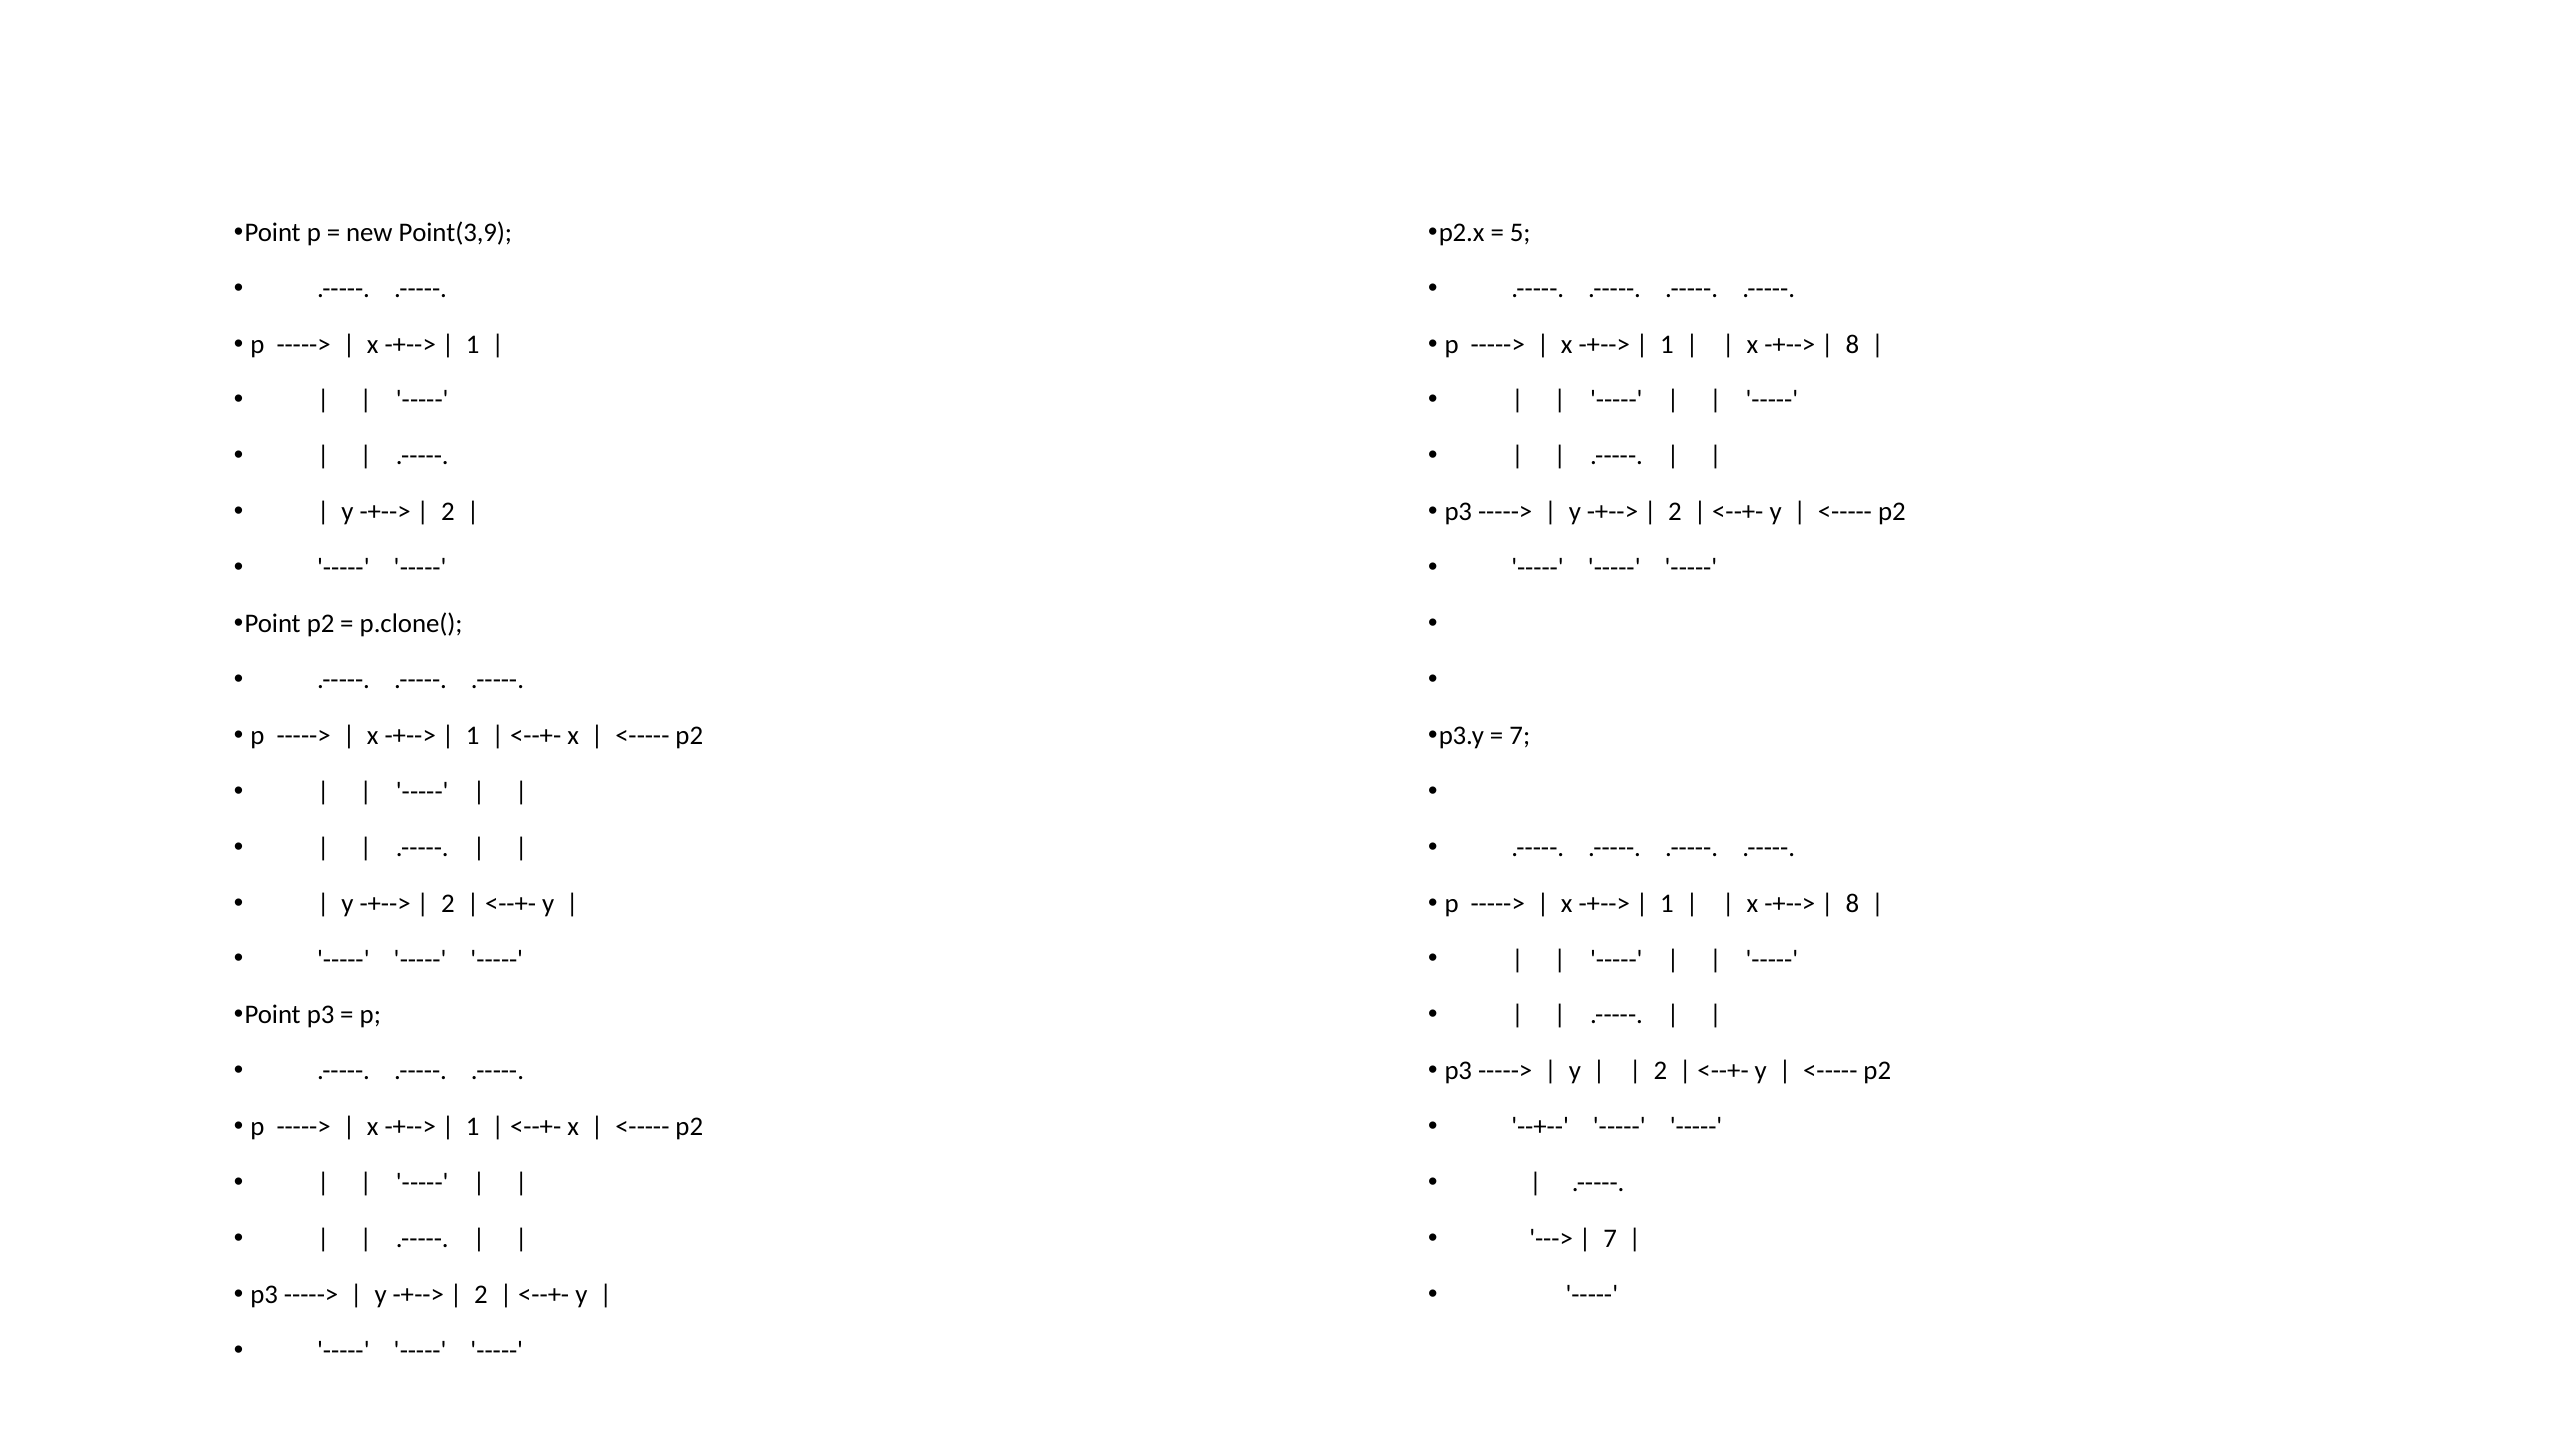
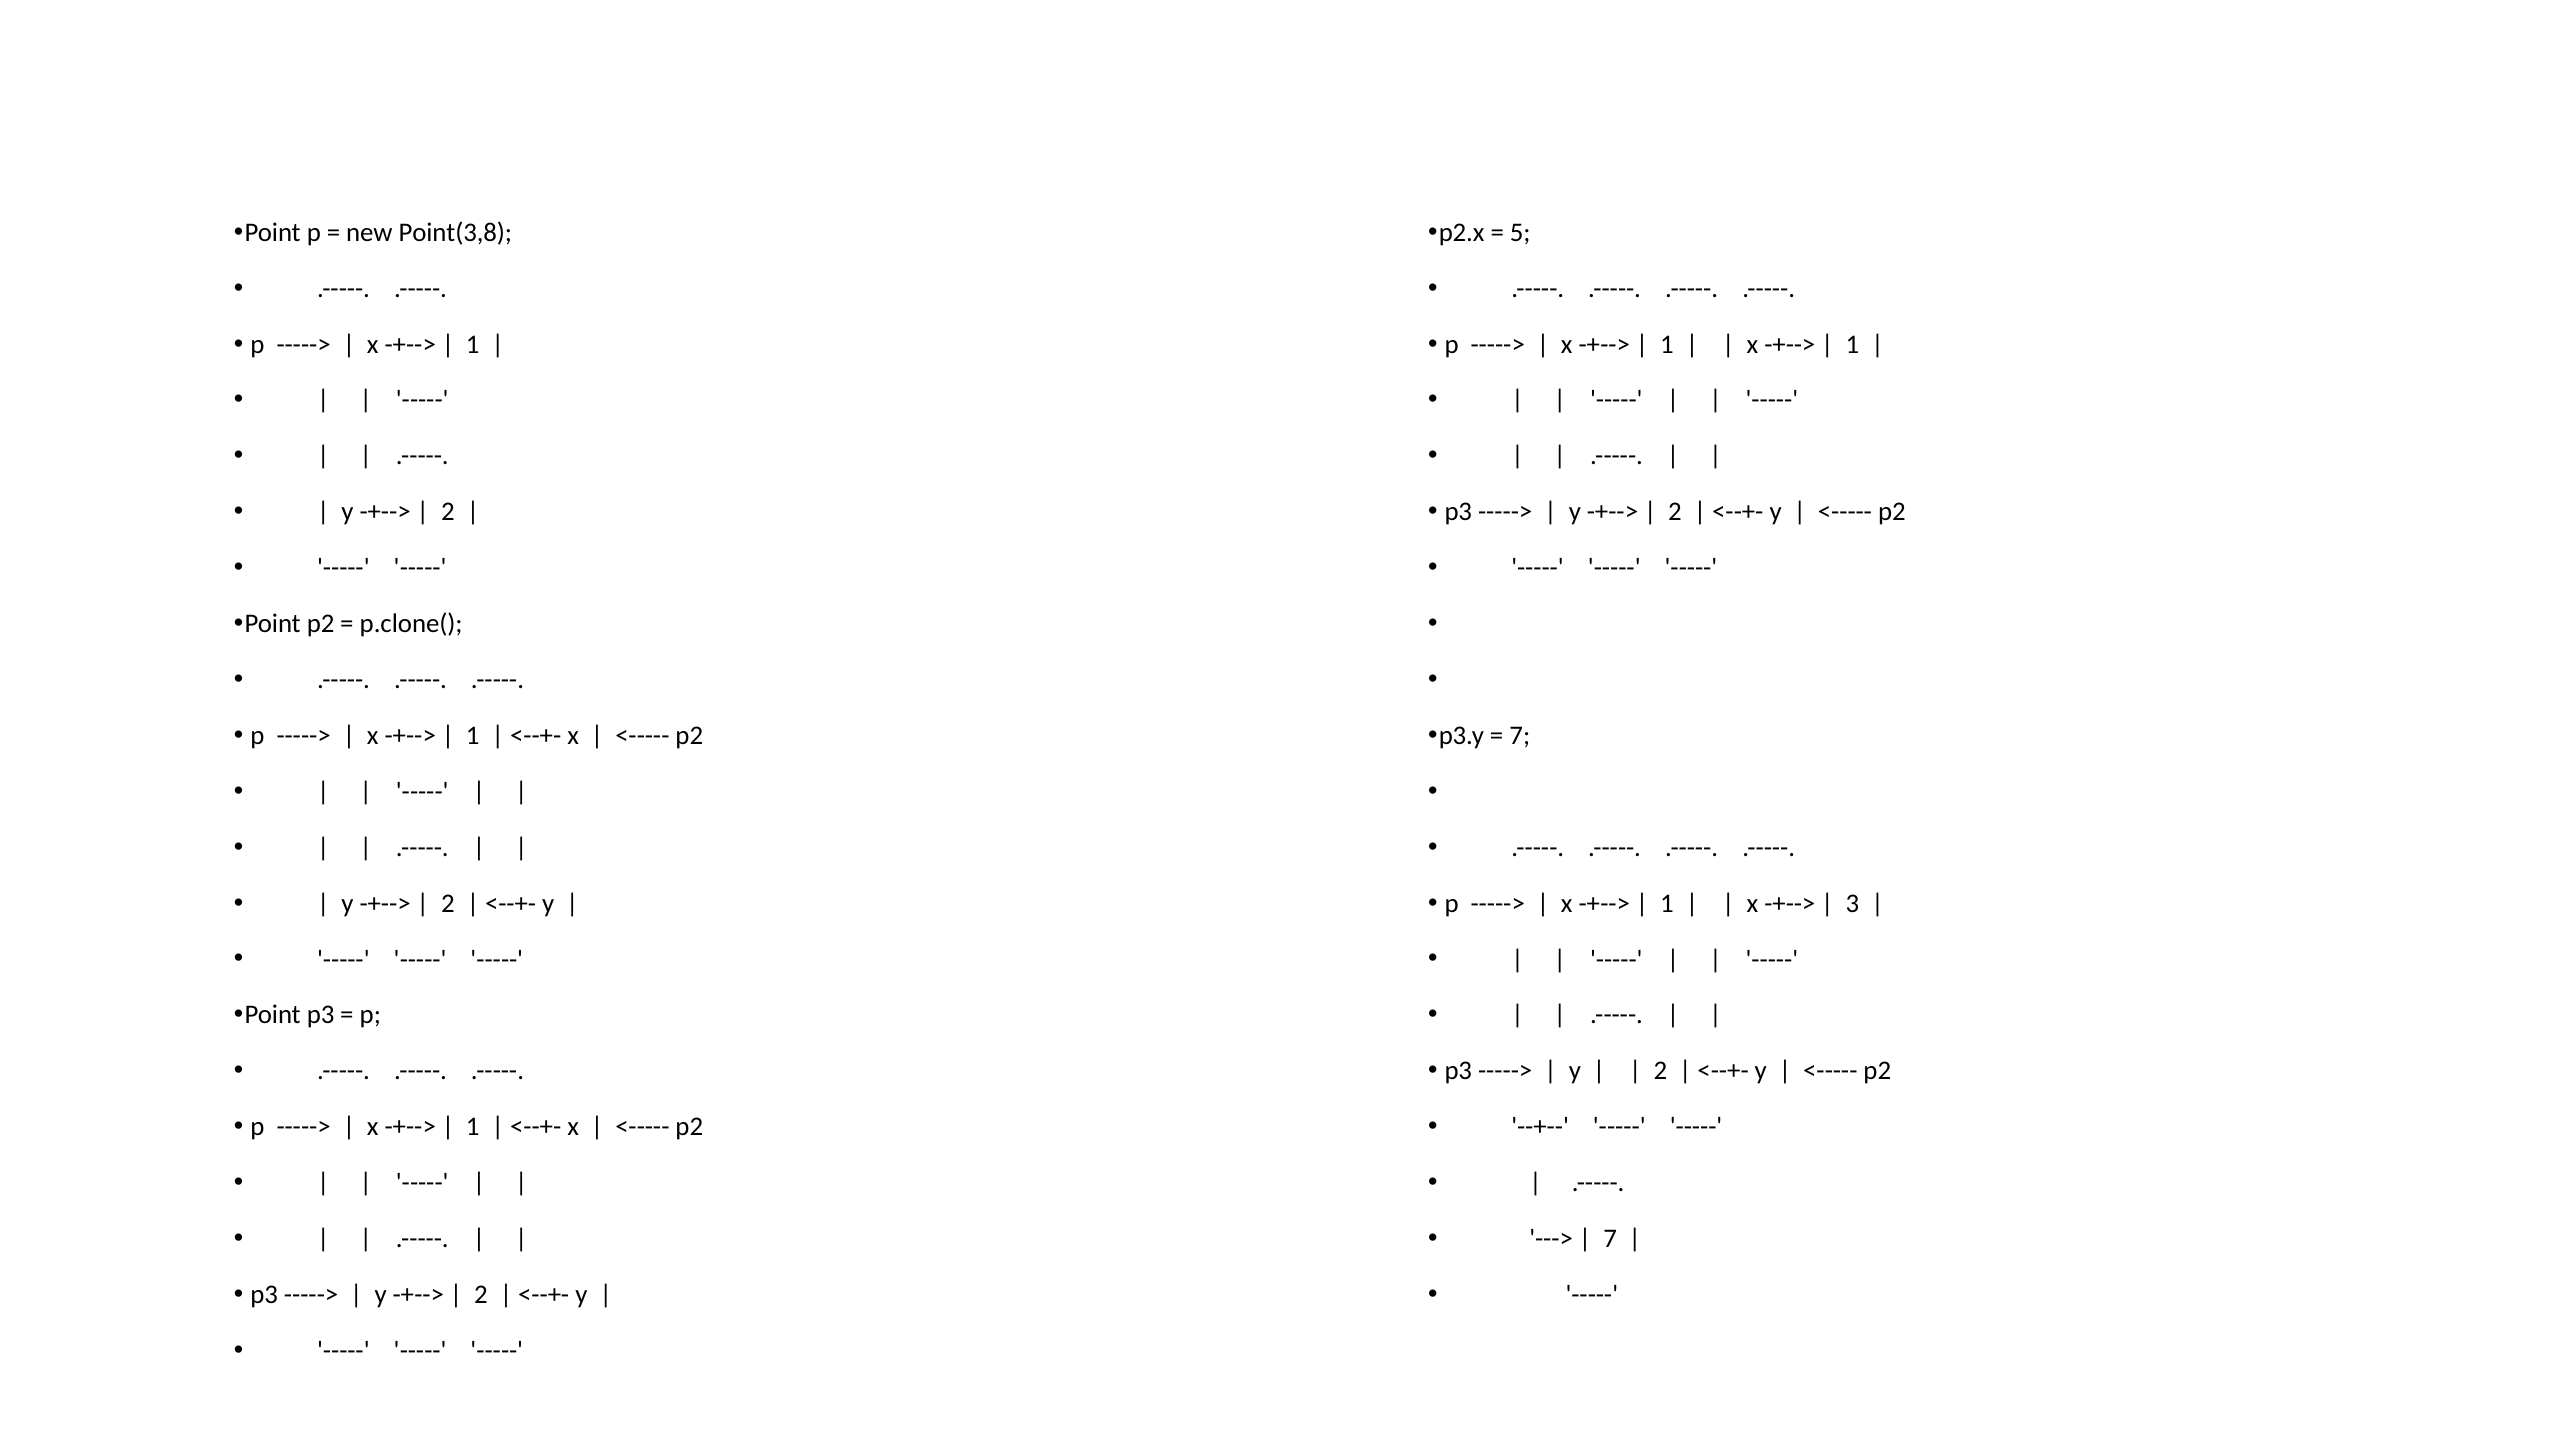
Point(3,9: Point(3,9 -> Point(3,8 (455, 232)
8: 8 -> 1 (1852, 344)
8: 8 -> 3 (1852, 903)
